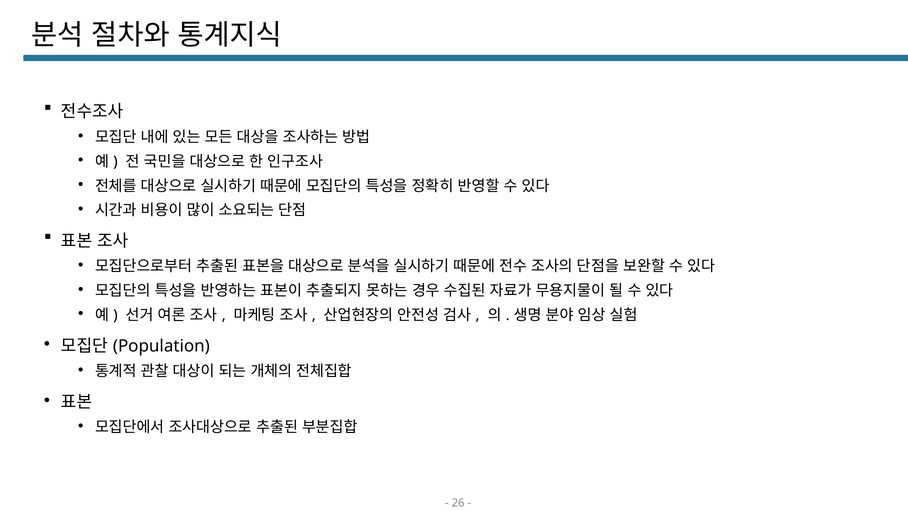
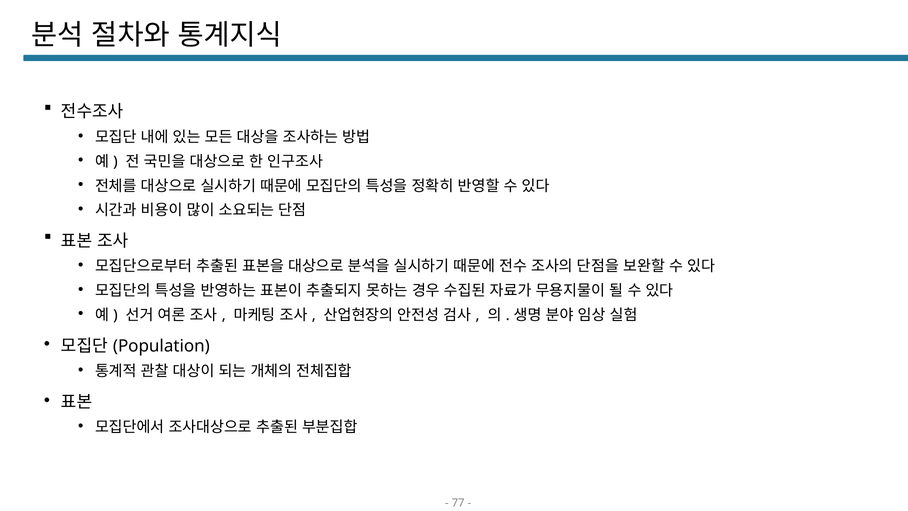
26: 26 -> 77 (458, 503)
